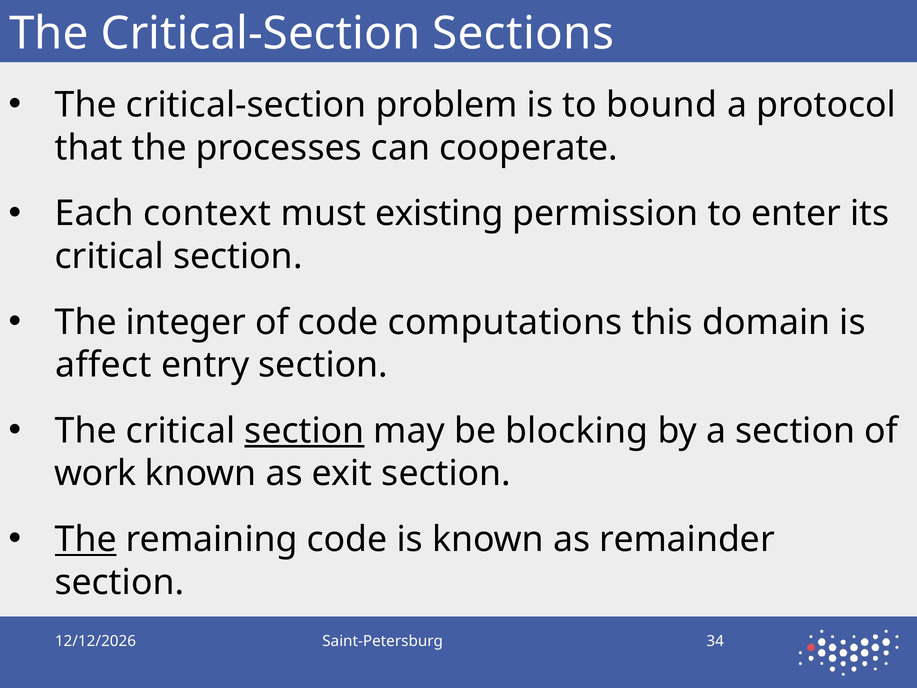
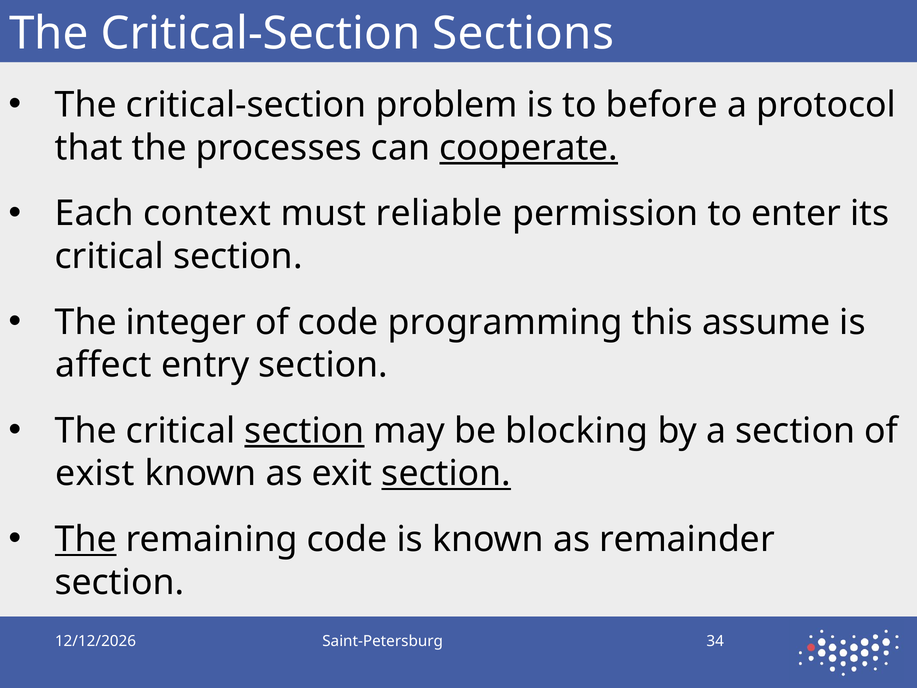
bound: bound -> before (662, 105)
cooperate underline: none -> present (529, 148)
existing: existing -> reliable (439, 214)
computations: computations -> programming (505, 322)
domain: domain -> assume (766, 322)
work: work -> exist (95, 474)
section underline: none -> present (446, 474)
